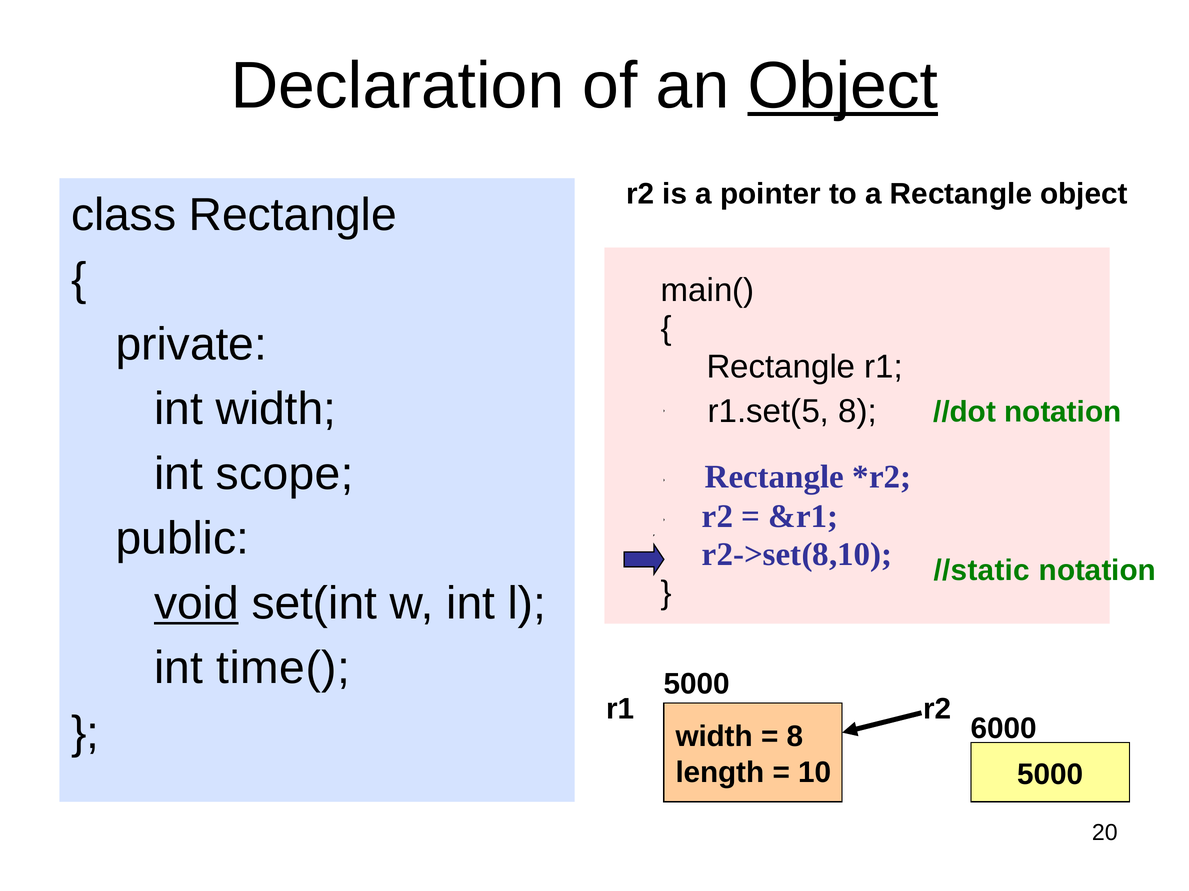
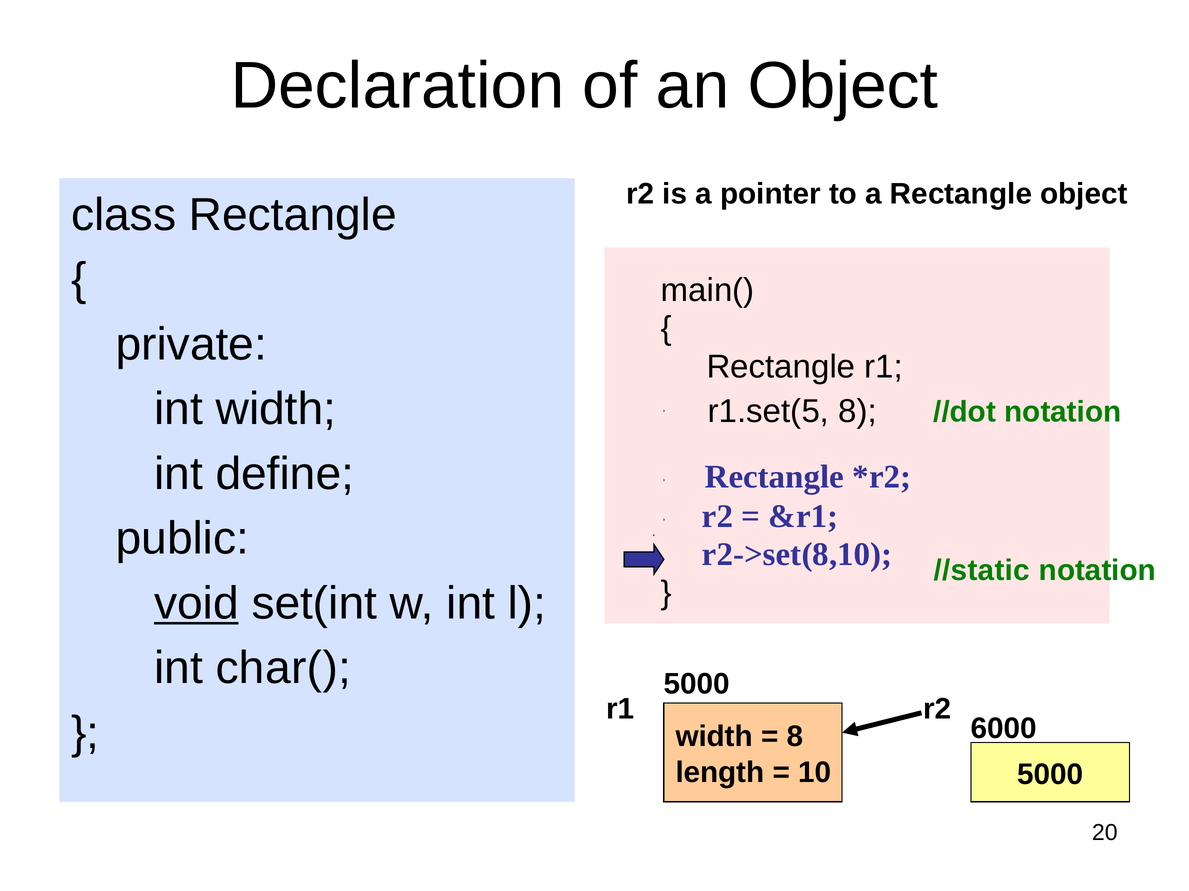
Object underline: present -> none (843, 86)
scope: scope -> define (285, 474)
time(: time( -> char( (283, 669)
